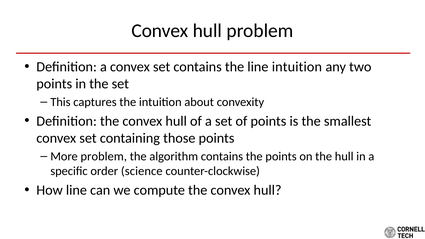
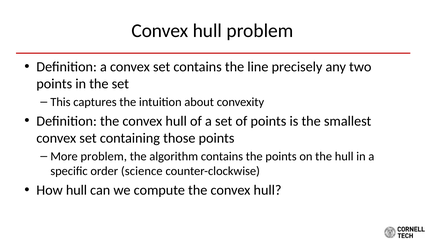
line intuition: intuition -> precisely (297, 67)
How line: line -> hull (76, 190)
